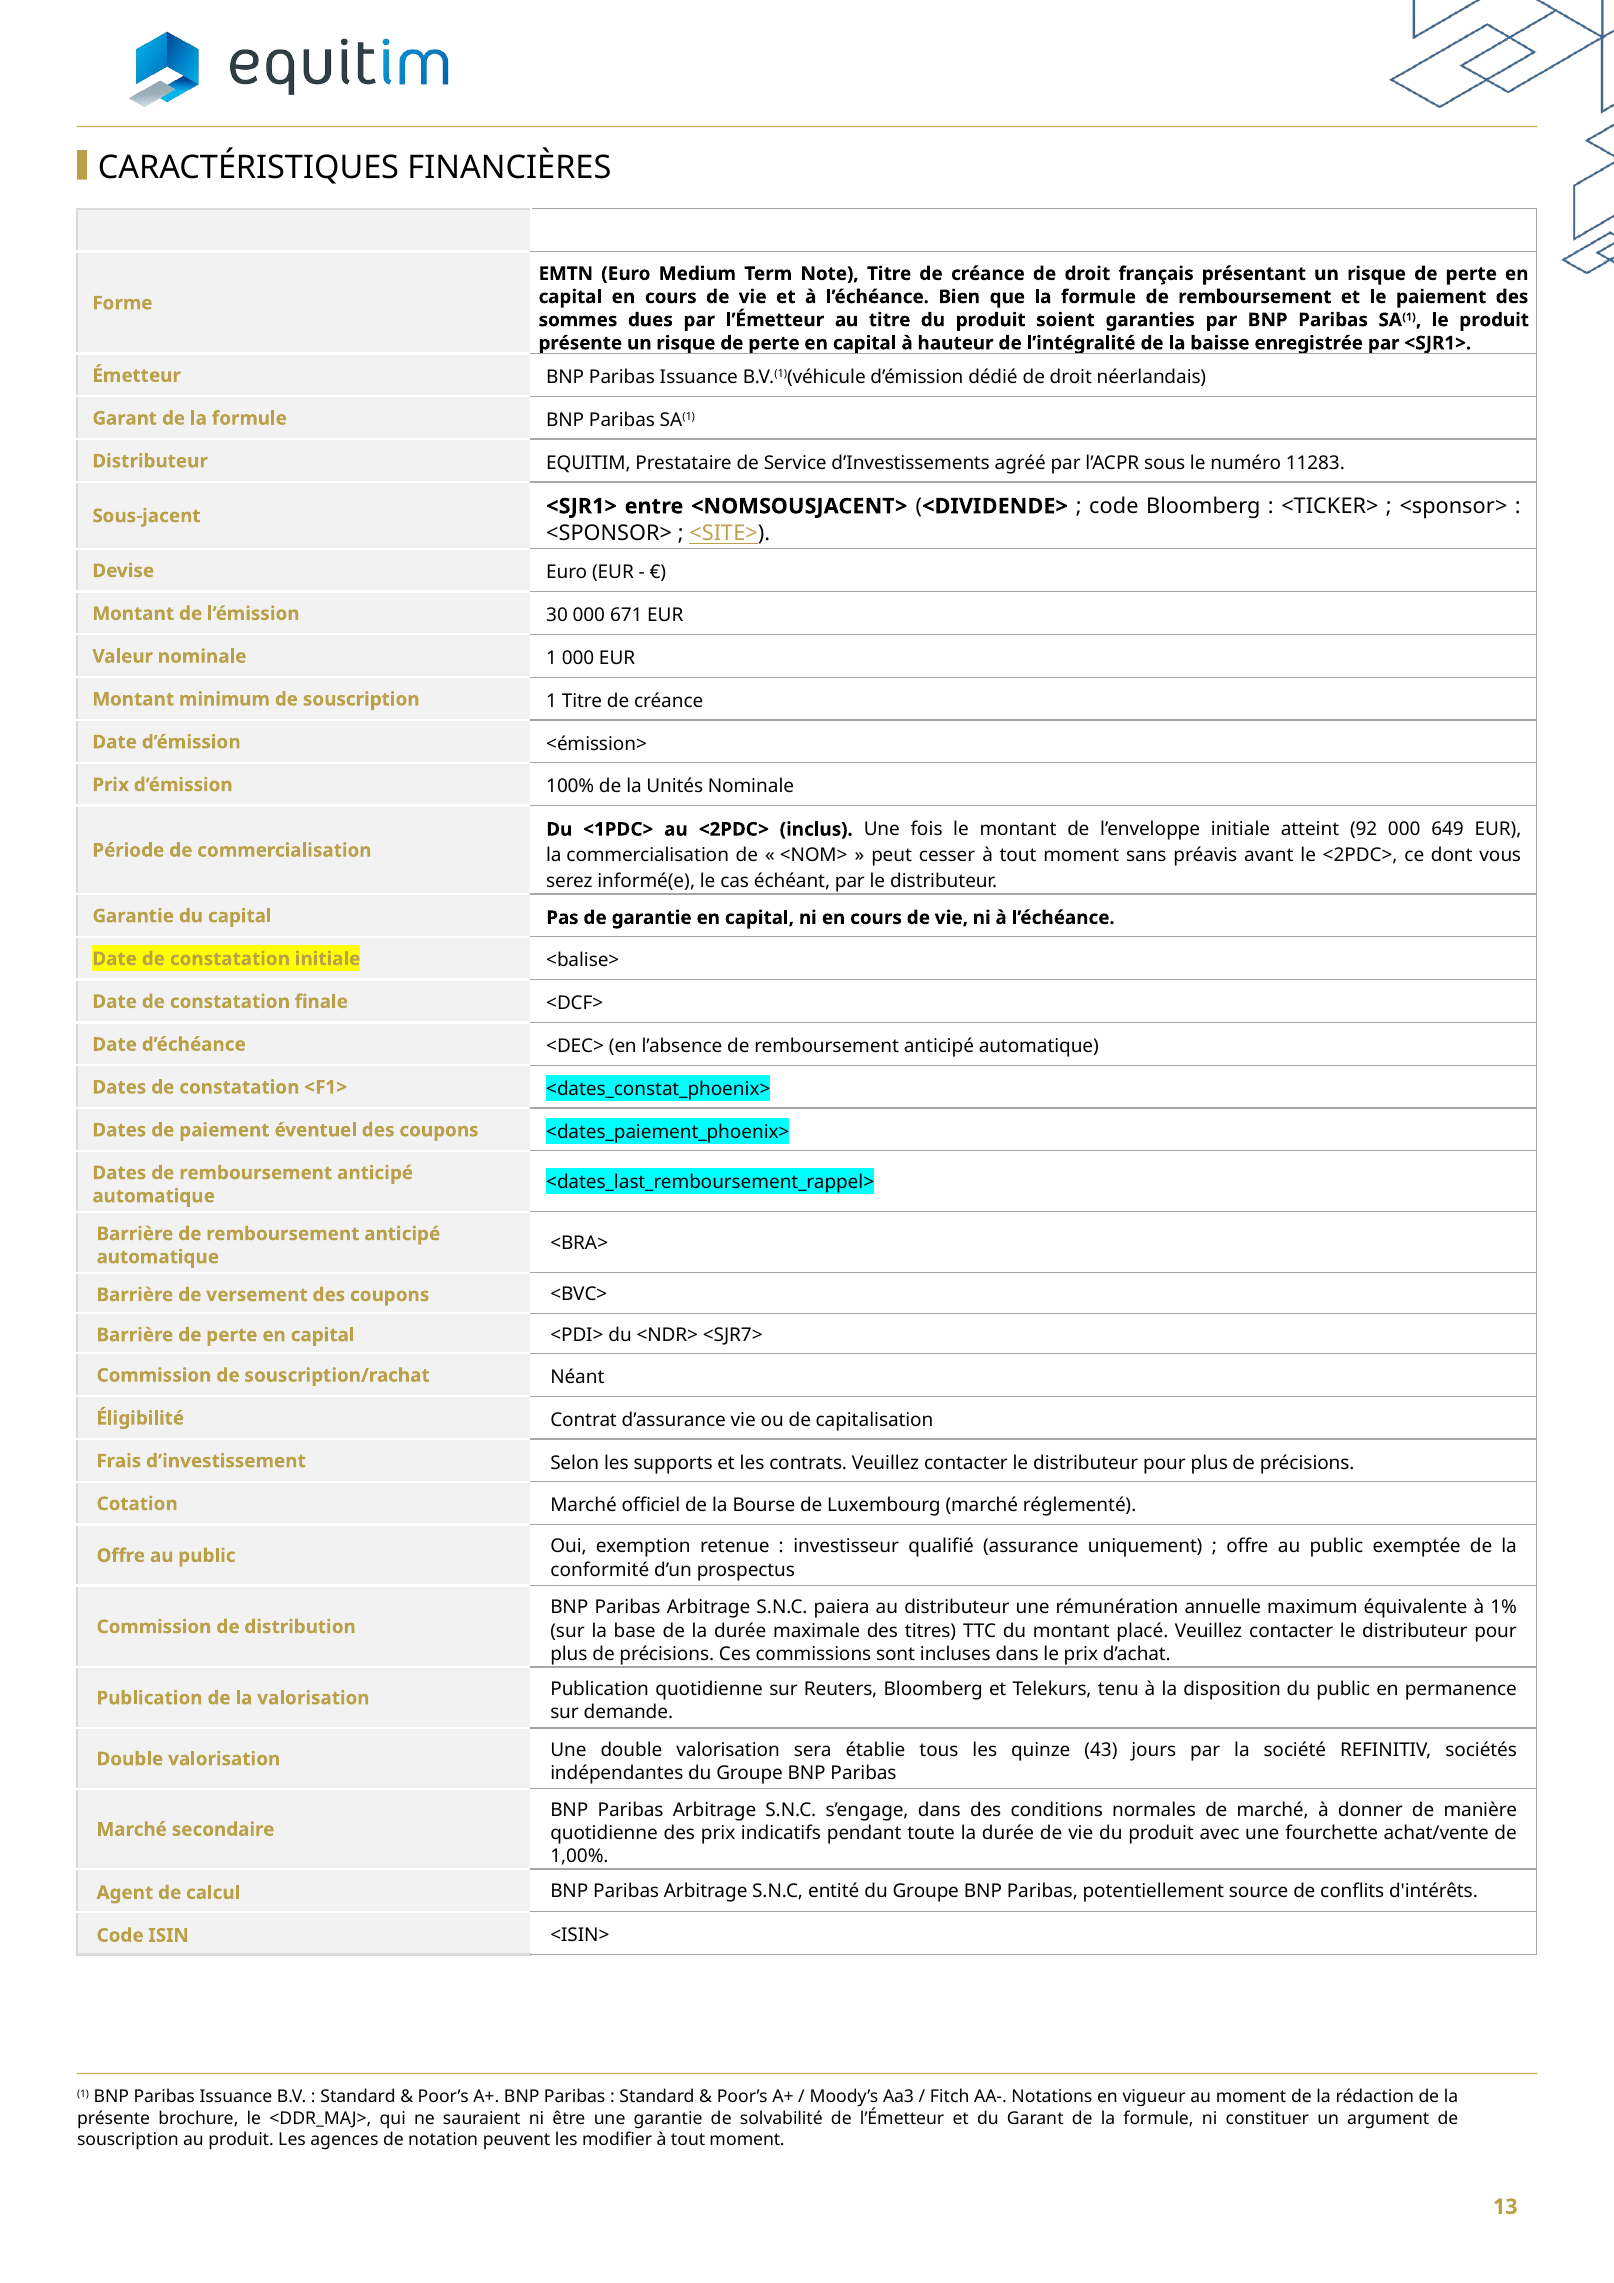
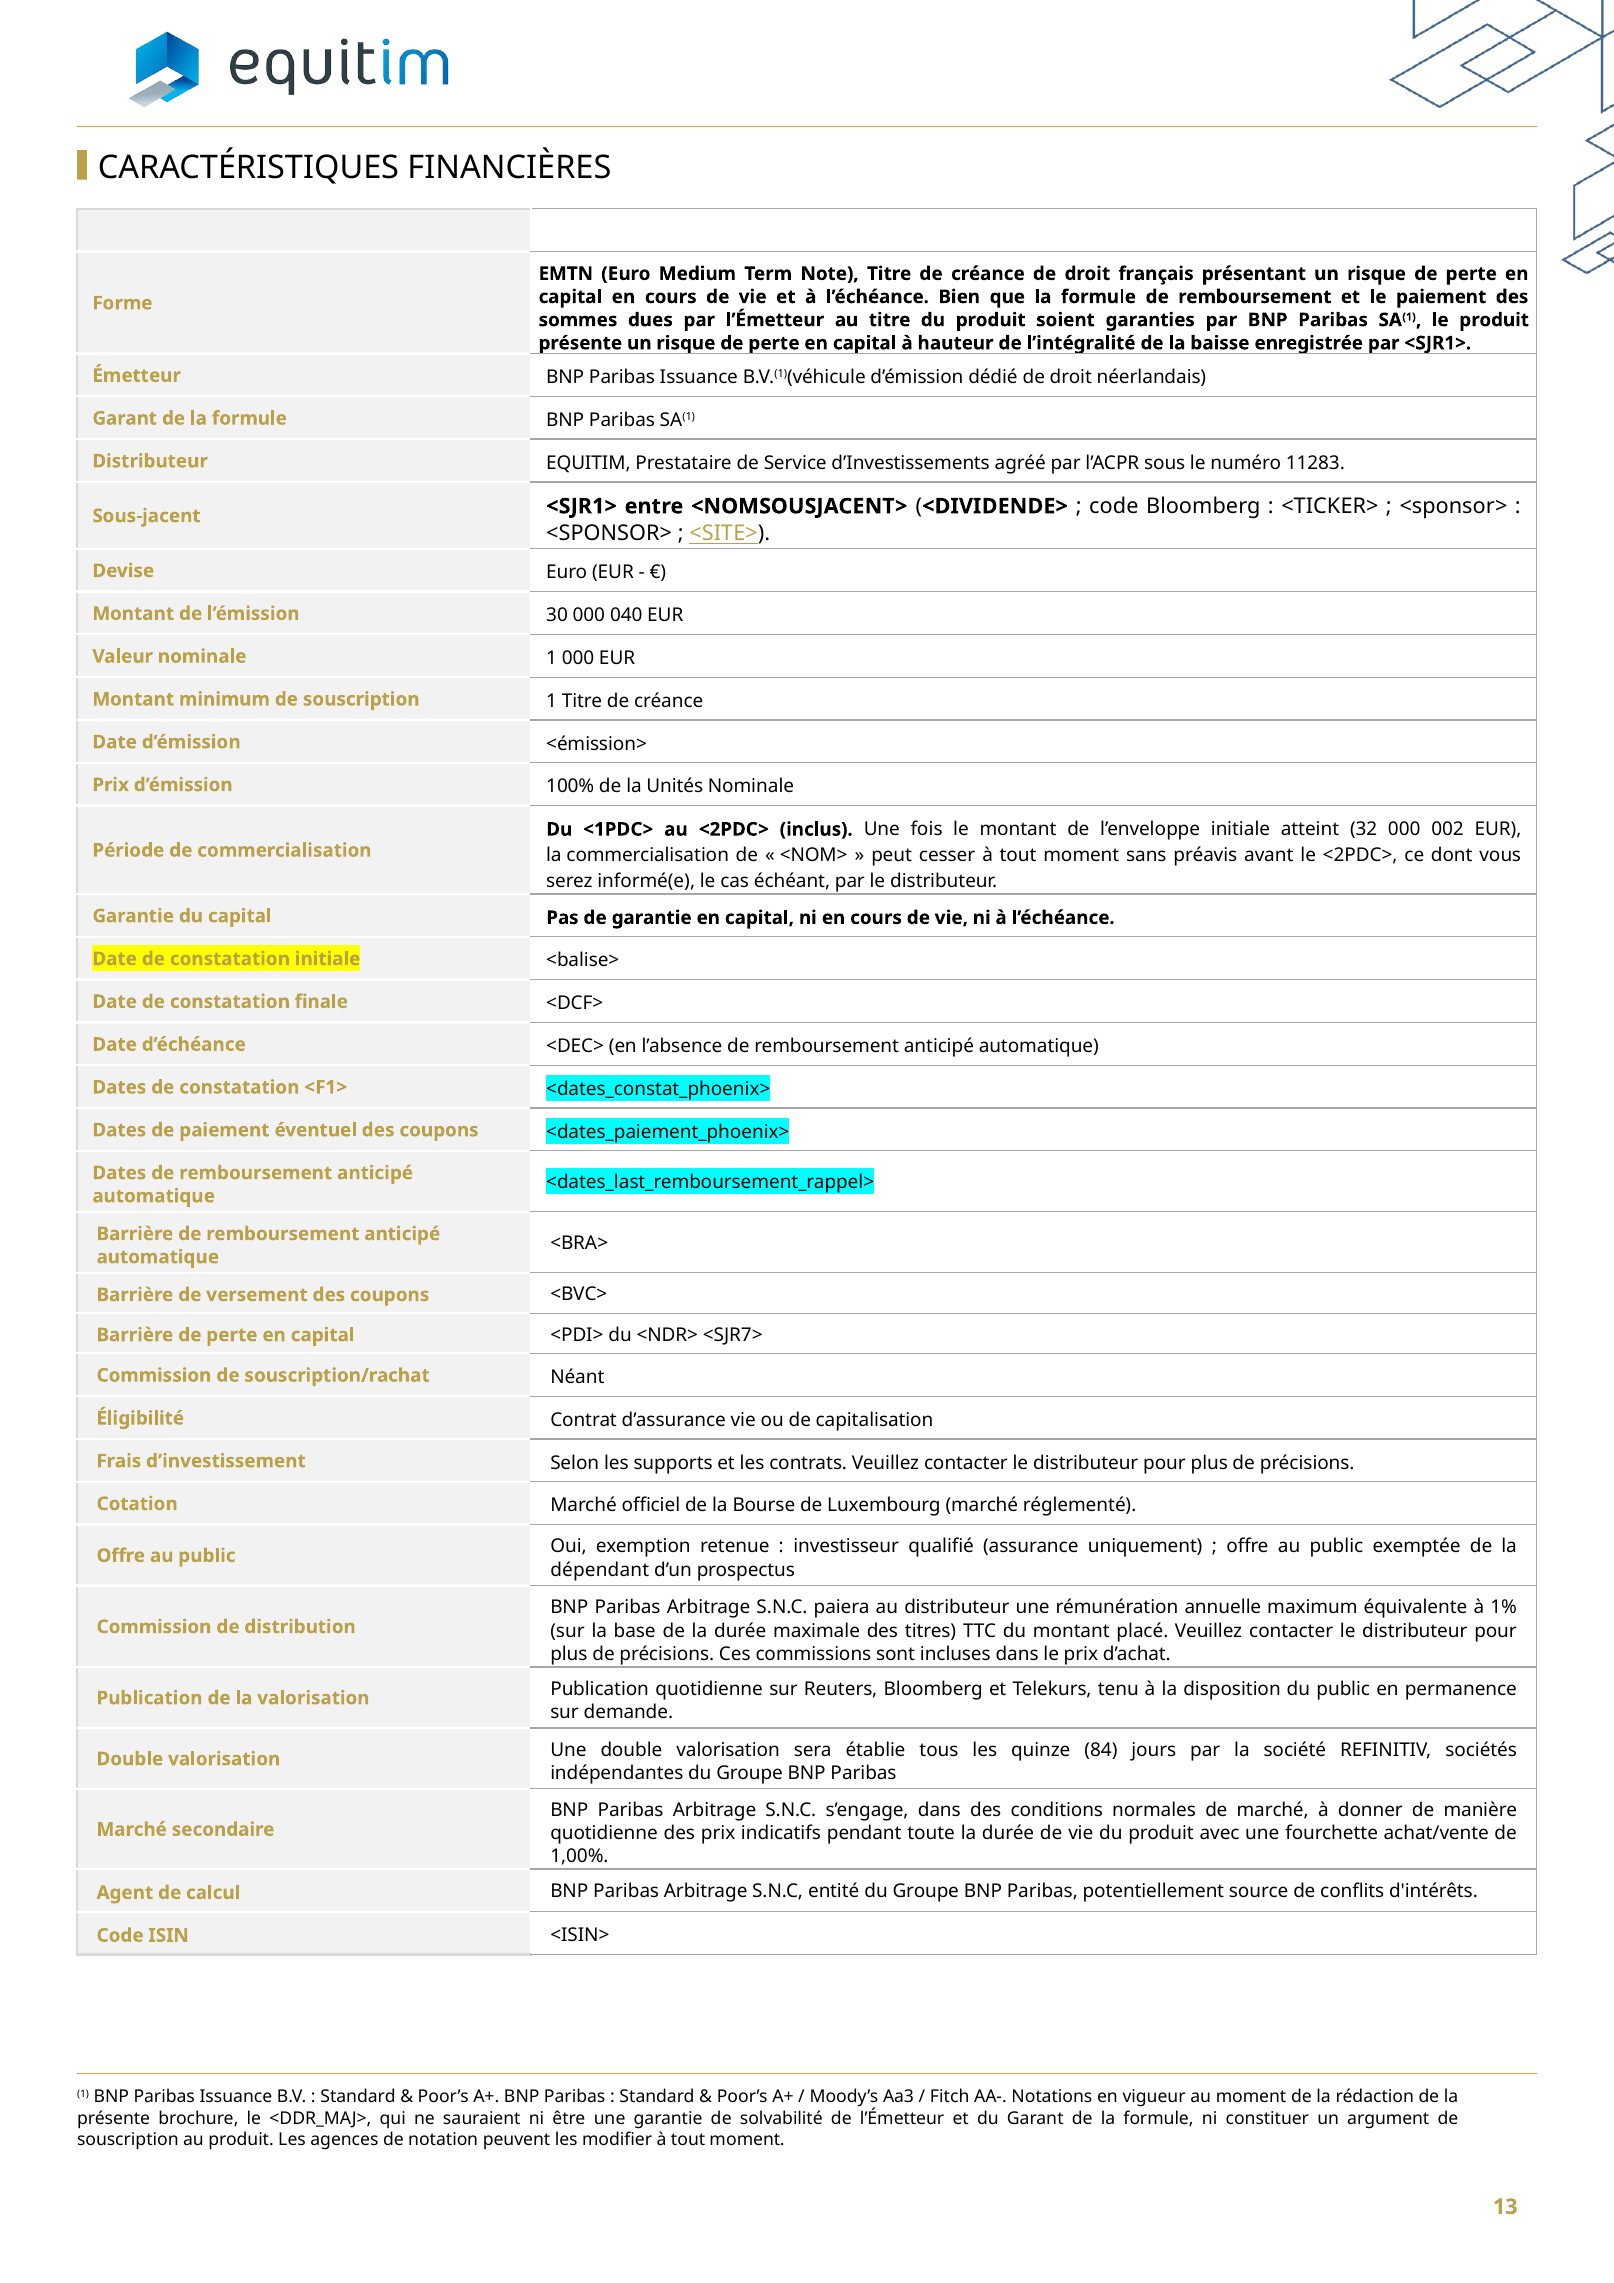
671: 671 -> 040 (626, 615)
92: 92 -> 32 (1364, 829)
649: 649 -> 002 (1448, 829)
conformité: conformité -> dépendant (600, 1570)
43: 43 -> 84 (1101, 1750)
